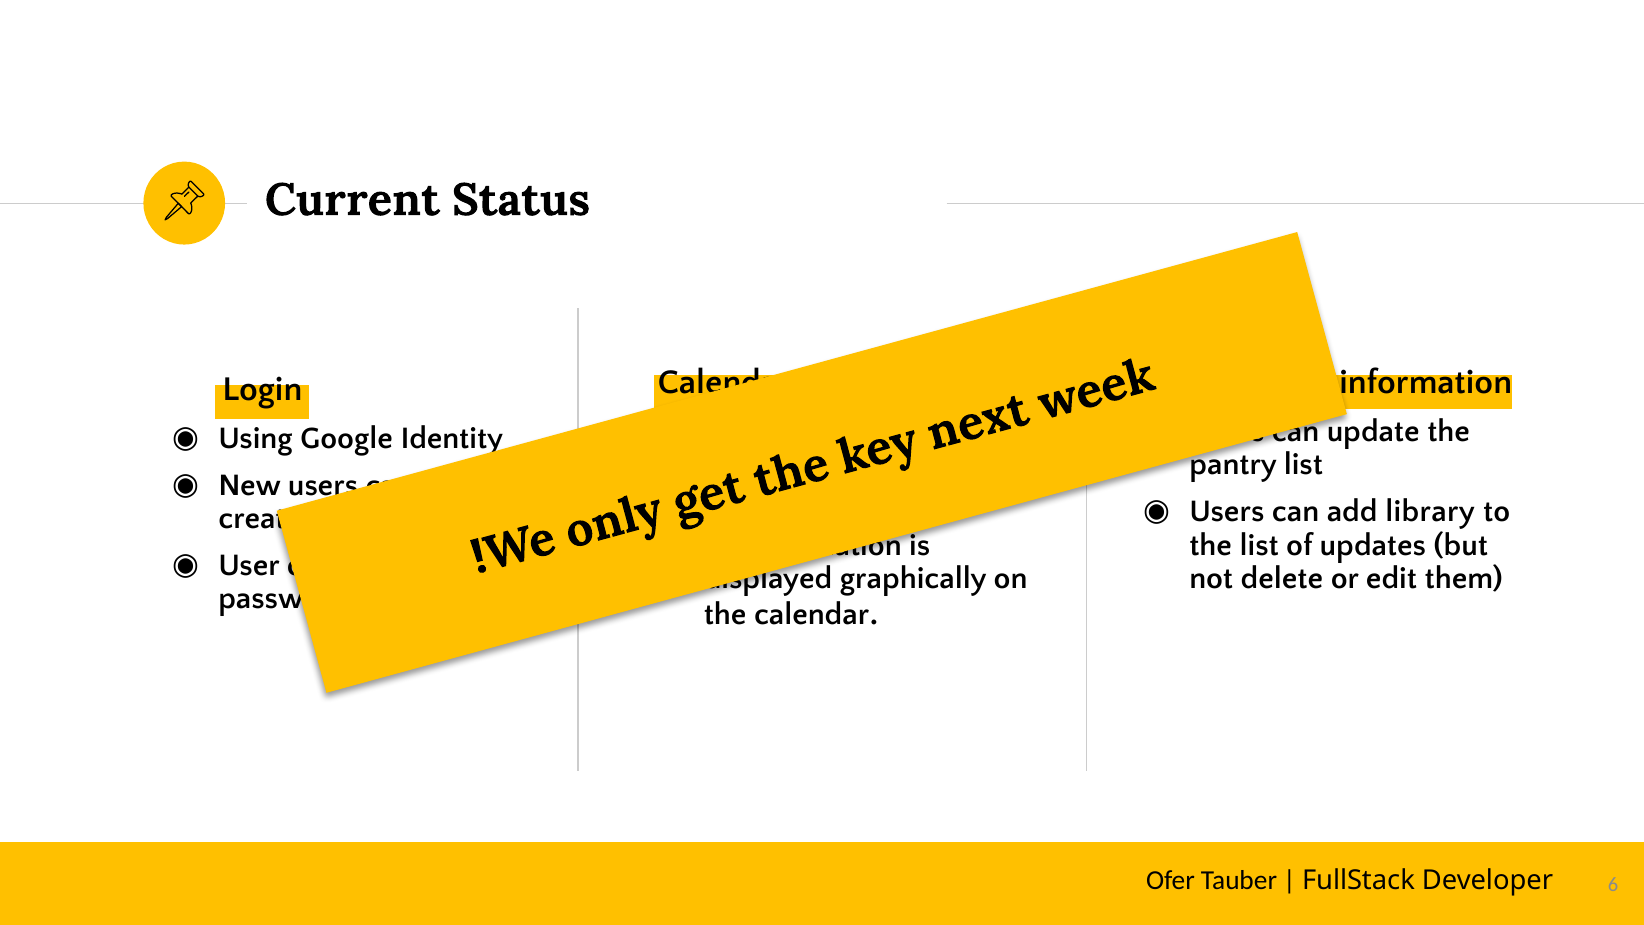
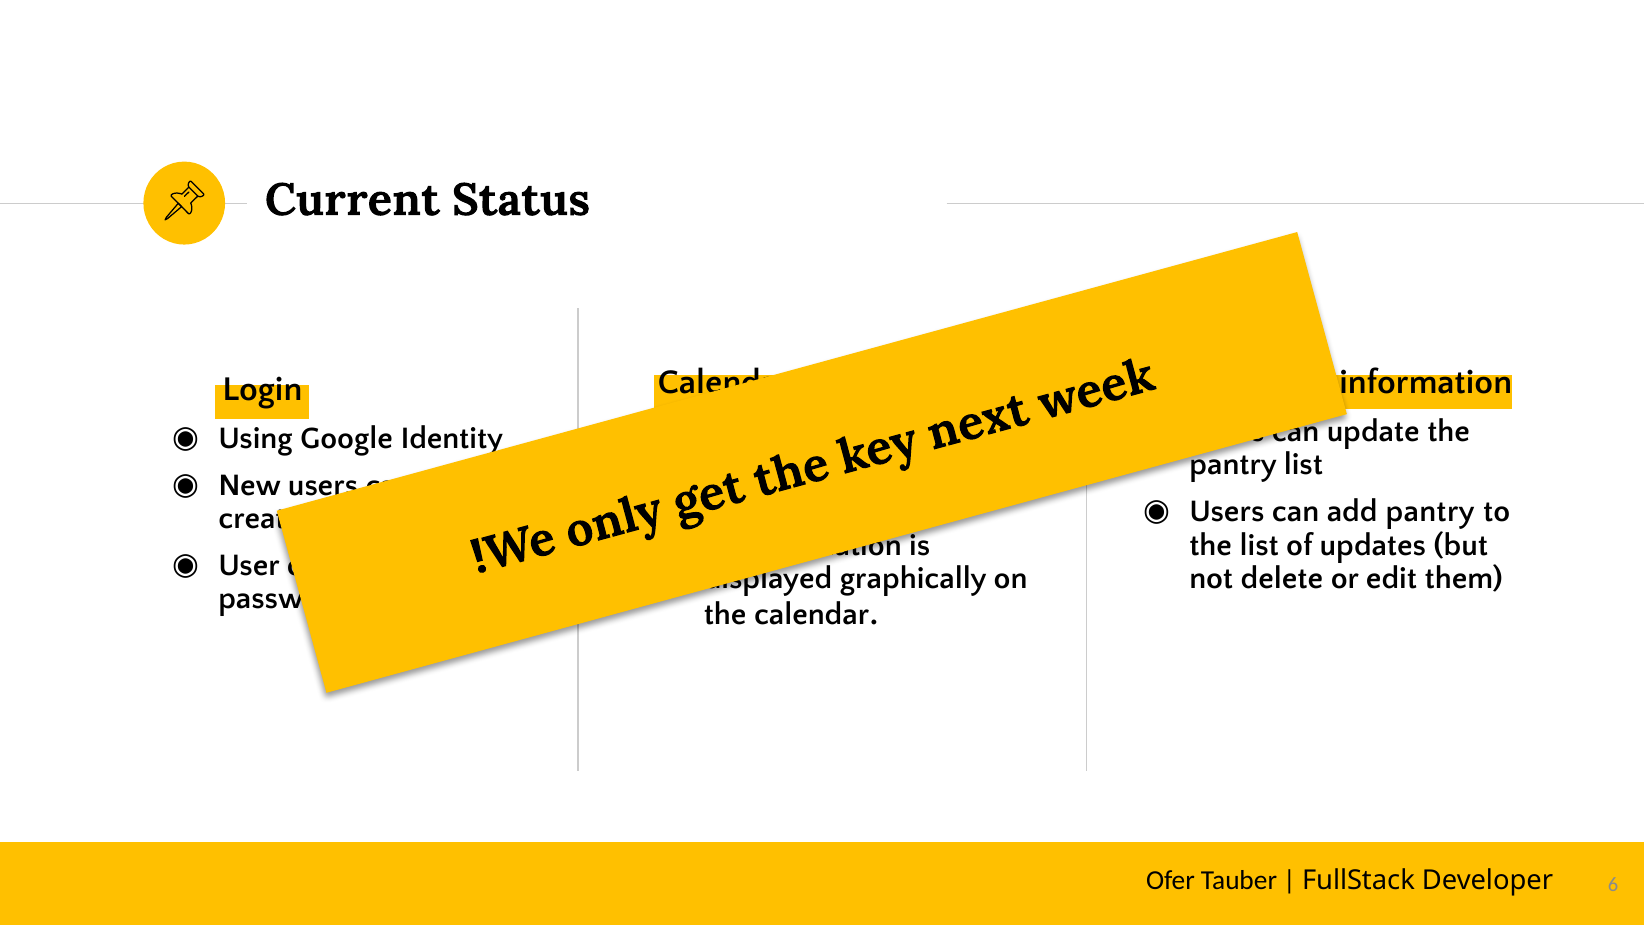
library: library -> pantry (1430, 512)
